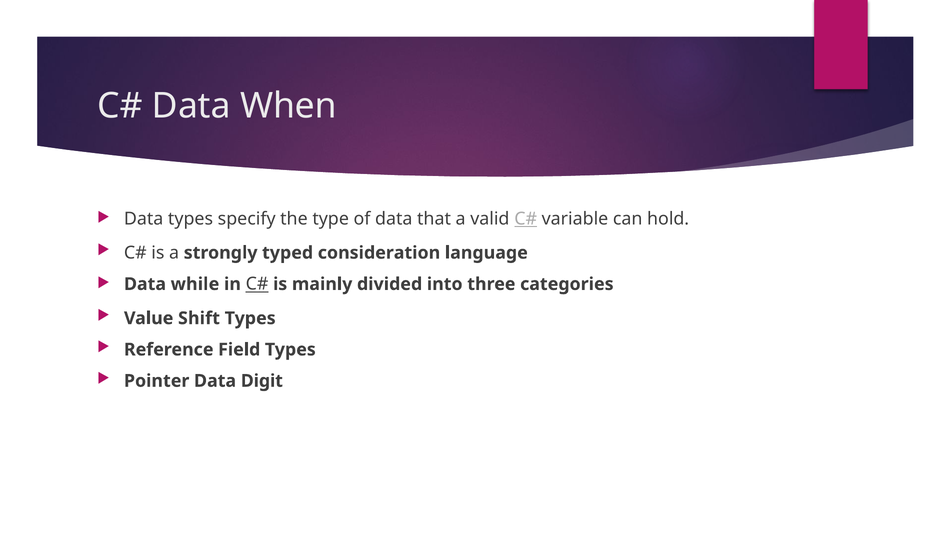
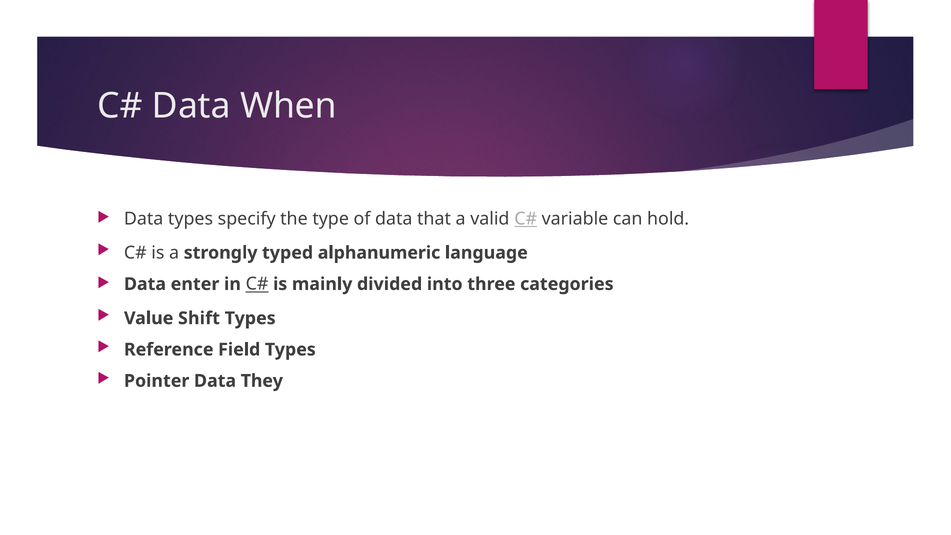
consideration: consideration -> alphanumeric (379, 253)
while: while -> enter (195, 284)
Digit: Digit -> They (262, 381)
